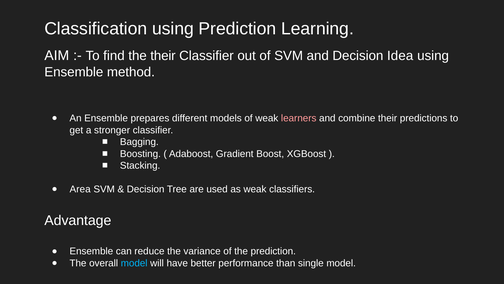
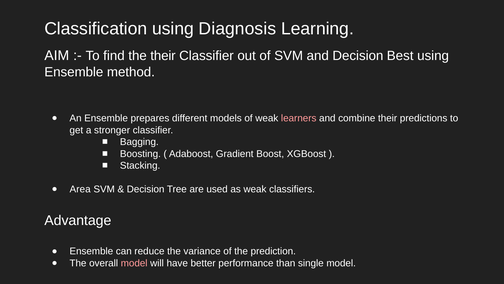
using Prediction: Prediction -> Diagnosis (237, 29)
Idea: Idea -> Best (400, 56)
model colour: light blue -> pink (134, 263)
